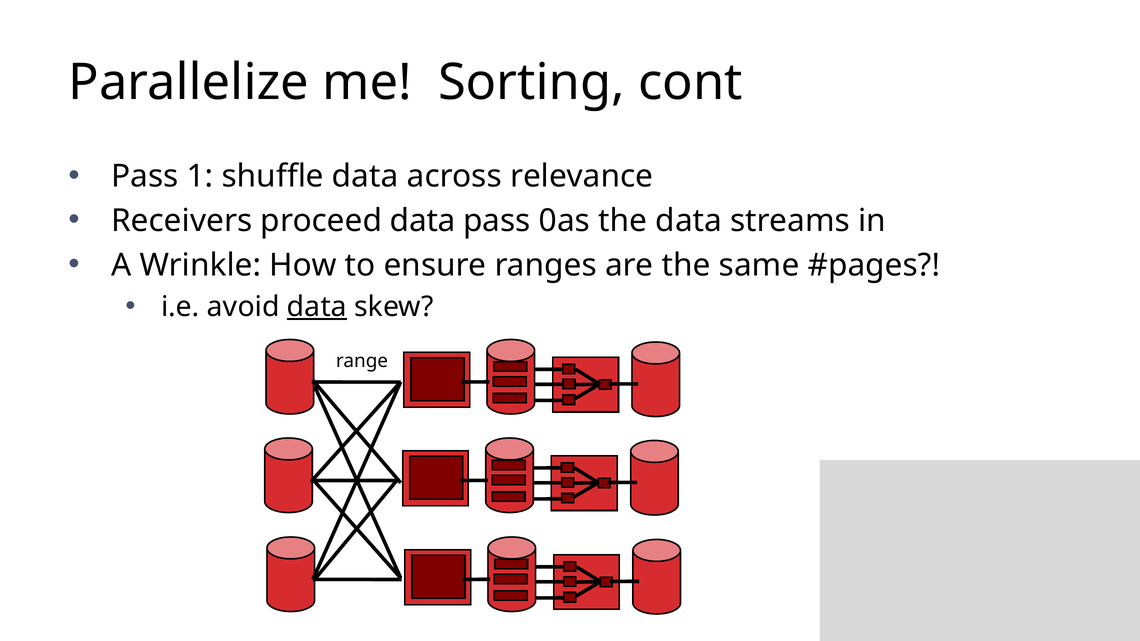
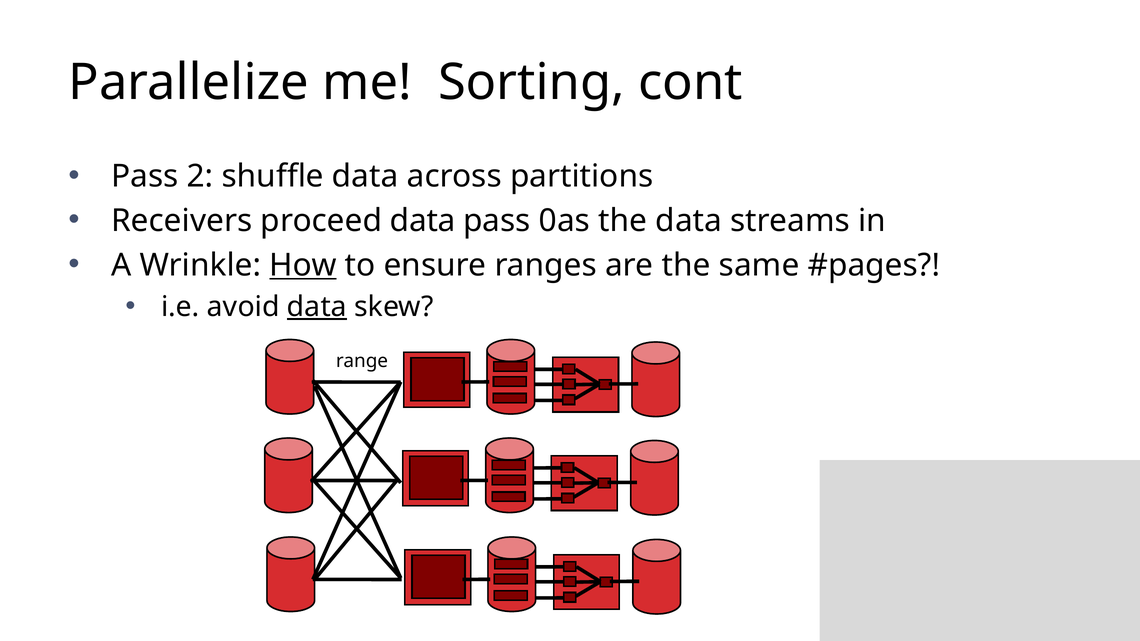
1: 1 -> 2 (200, 177)
relevance: relevance -> partitions (582, 177)
How underline: none -> present (303, 265)
